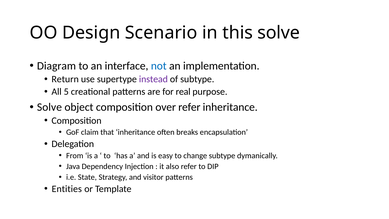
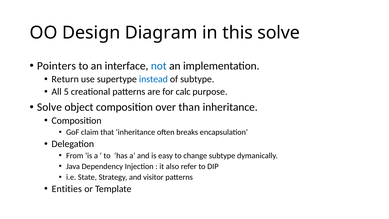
Scenario: Scenario -> Diagram (161, 33)
Diagram: Diagram -> Pointers (56, 66)
instead colour: purple -> blue (153, 79)
real: real -> calc (183, 92)
over refer: refer -> than (189, 107)
